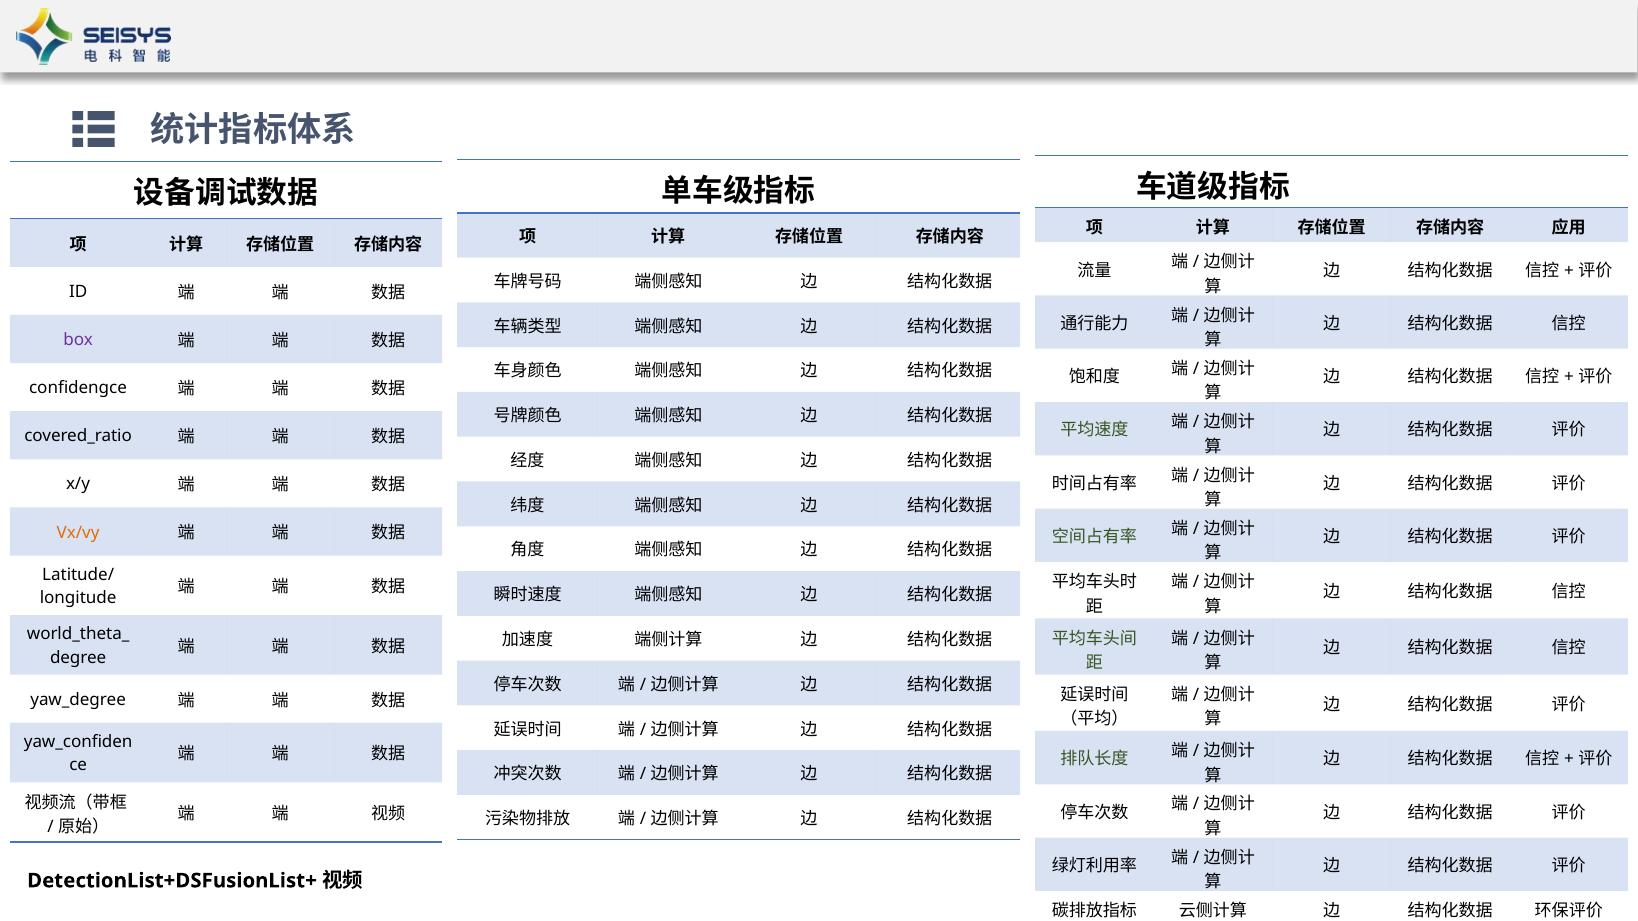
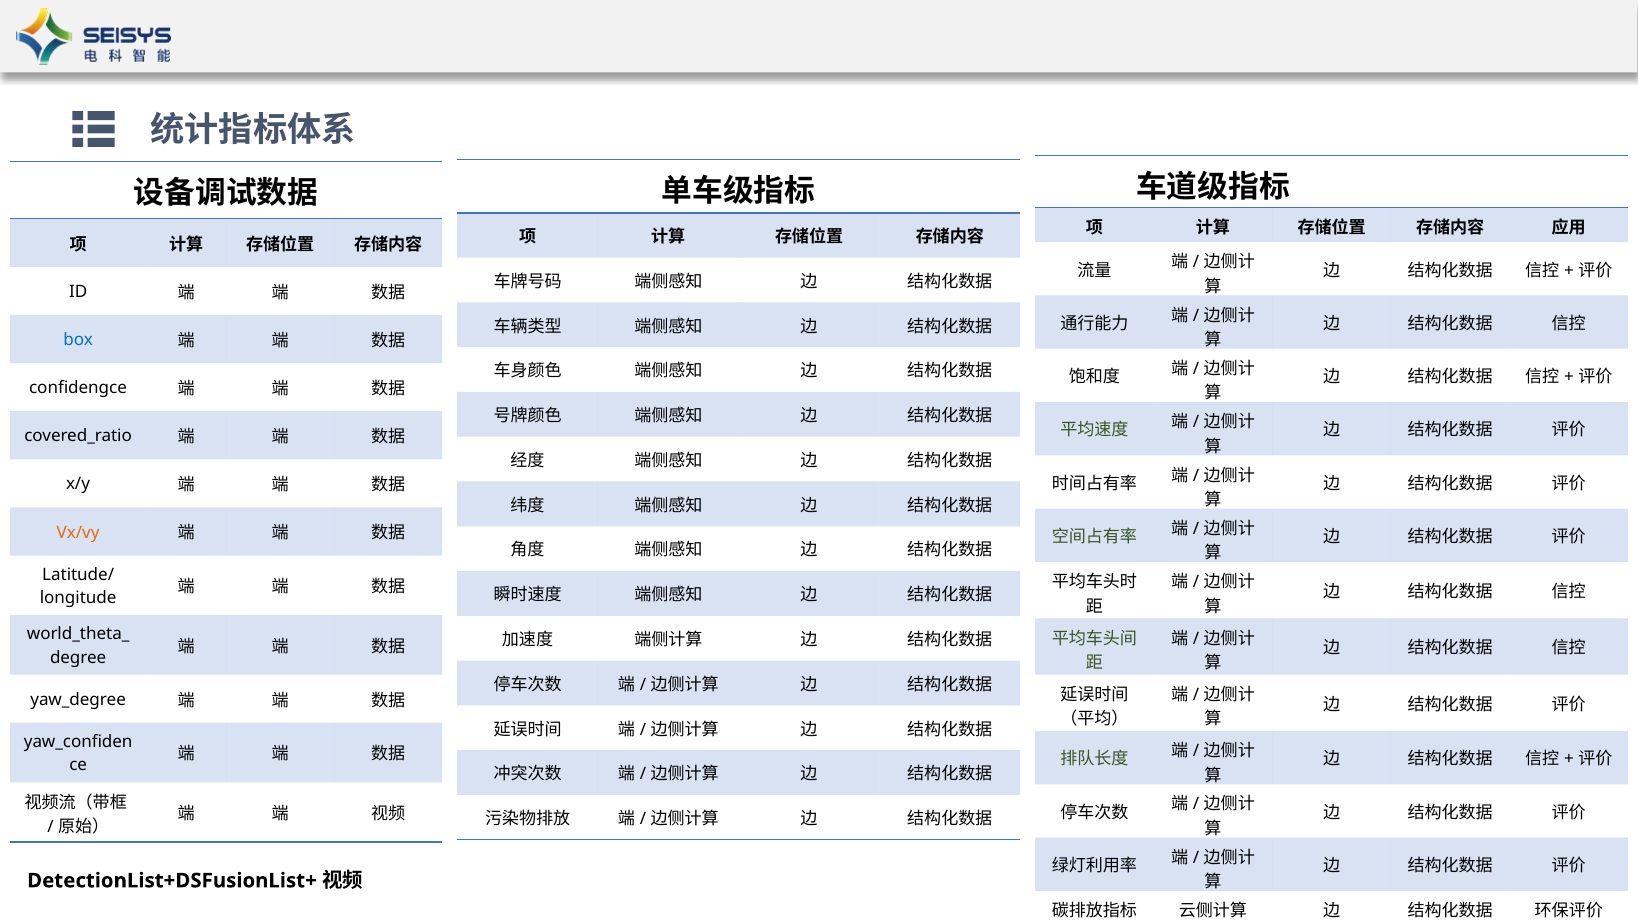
box colour: purple -> blue (78, 340)
